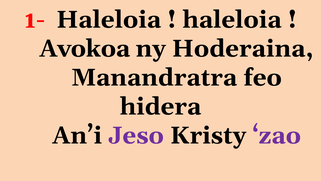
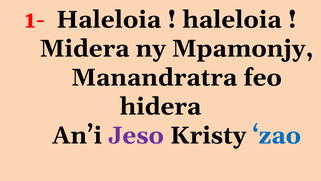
Avokoa: Avokoa -> Midera (85, 49)
Hoderaina: Hoderaina -> Mpamonjy (243, 49)
zao colour: purple -> blue (277, 135)
